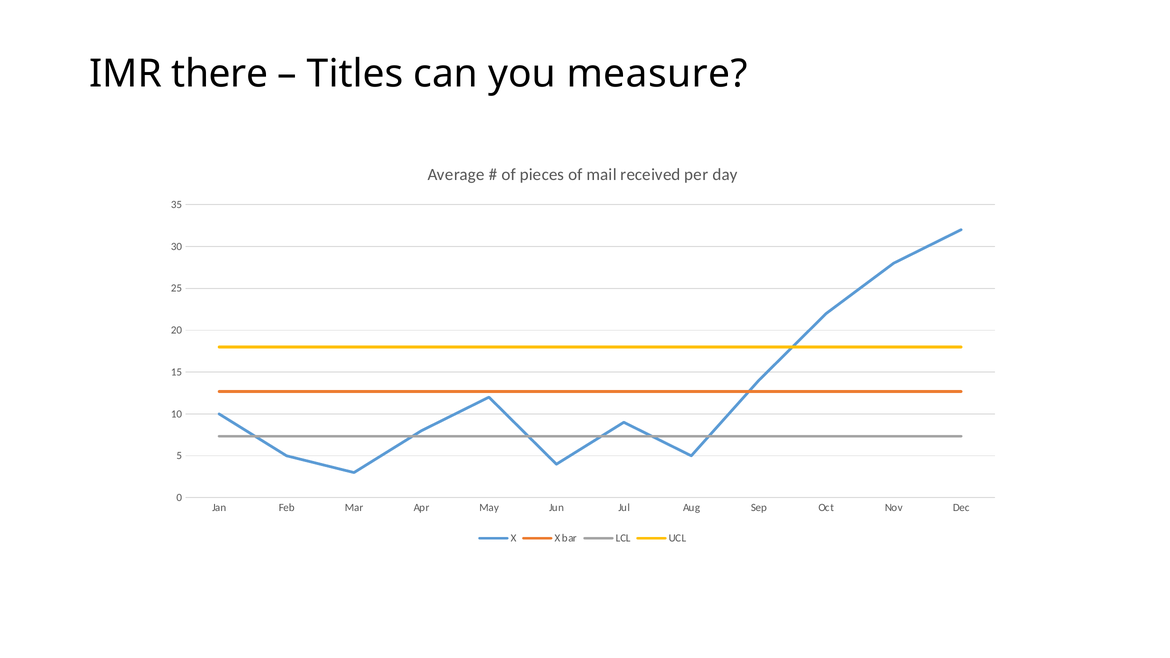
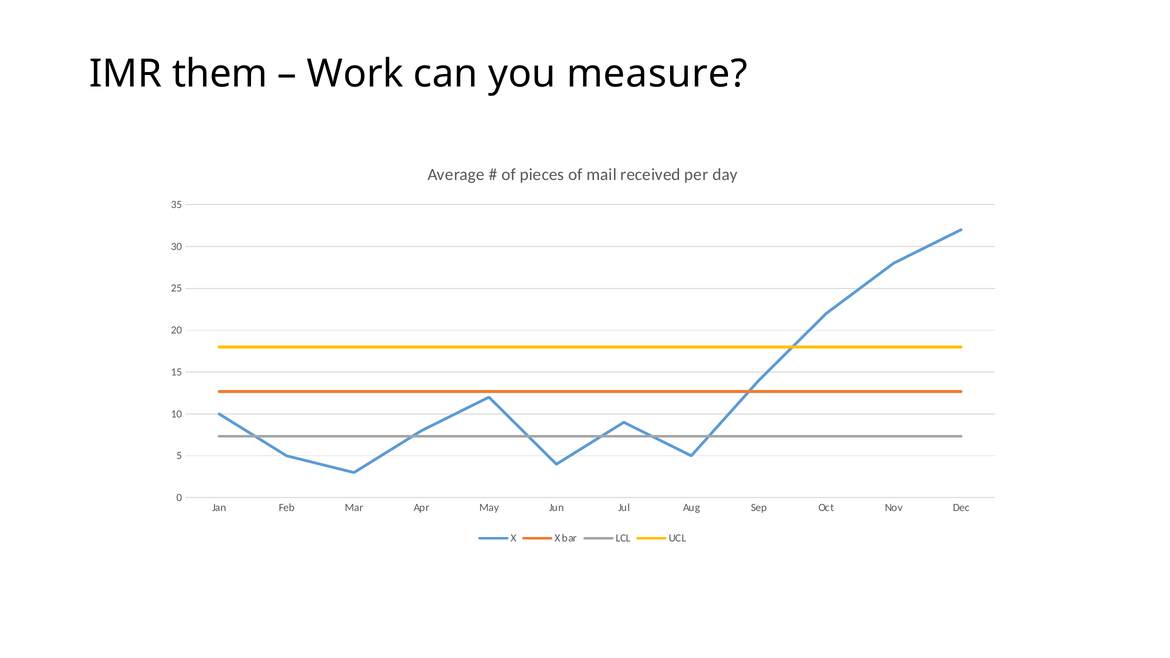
there: there -> them (220, 74)
Titles: Titles -> Work (355, 74)
